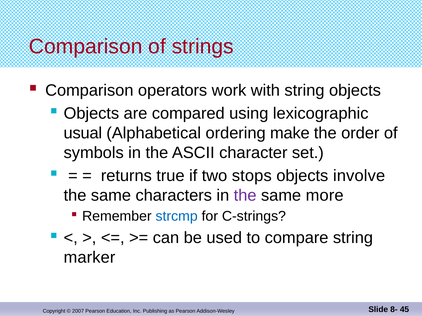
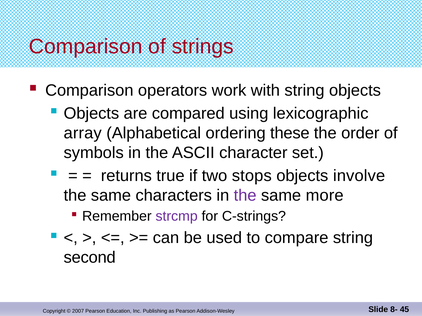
usual: usual -> array (83, 133)
make: make -> these (290, 133)
strcmp colour: blue -> purple (177, 217)
marker: marker -> second (90, 258)
